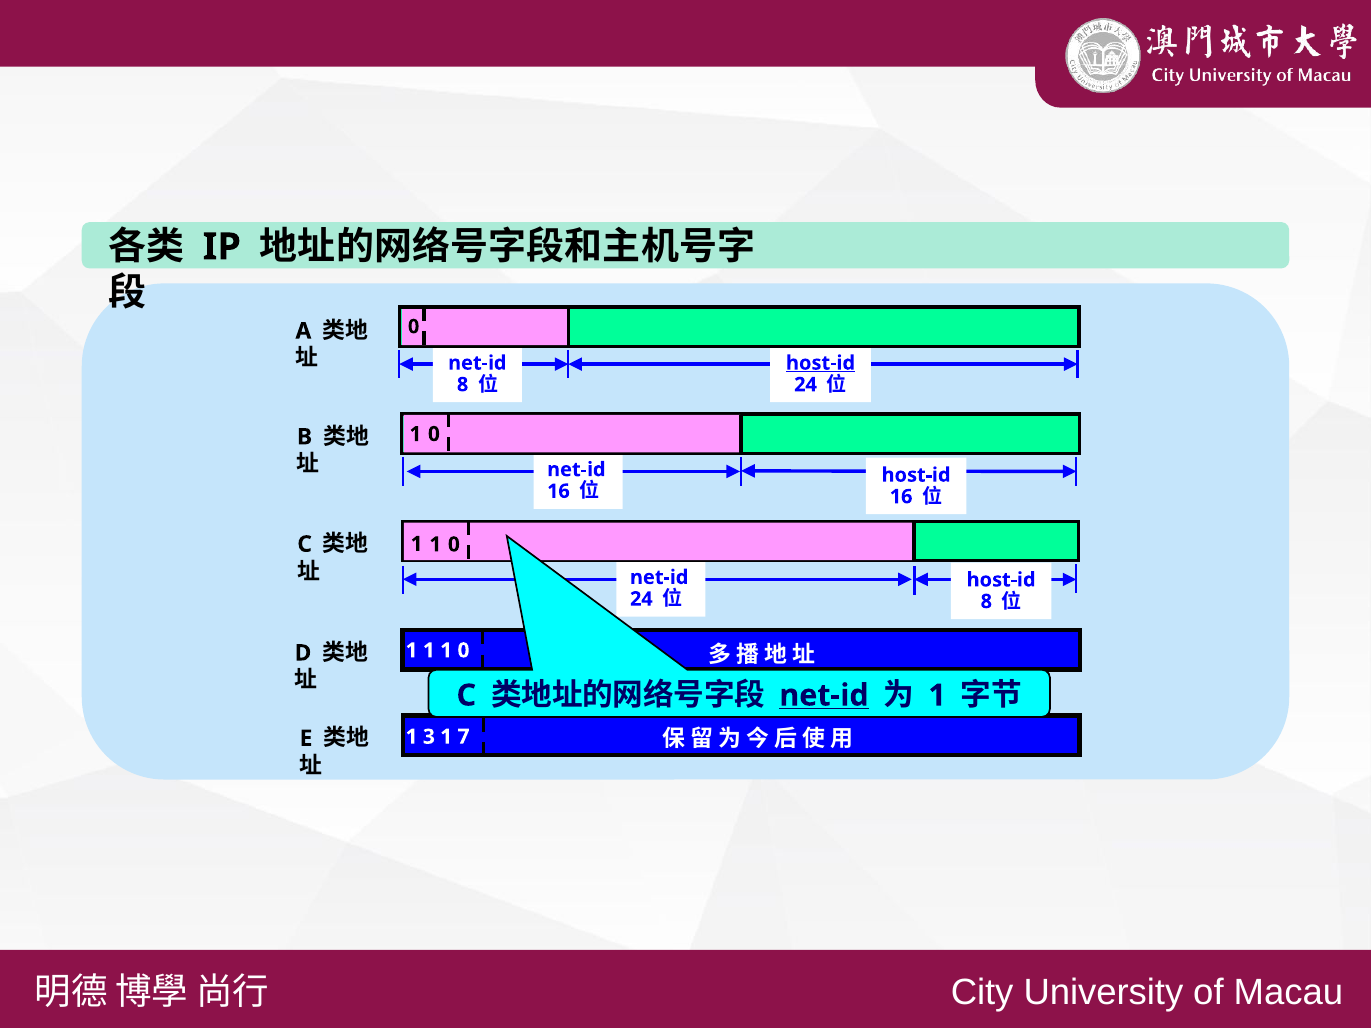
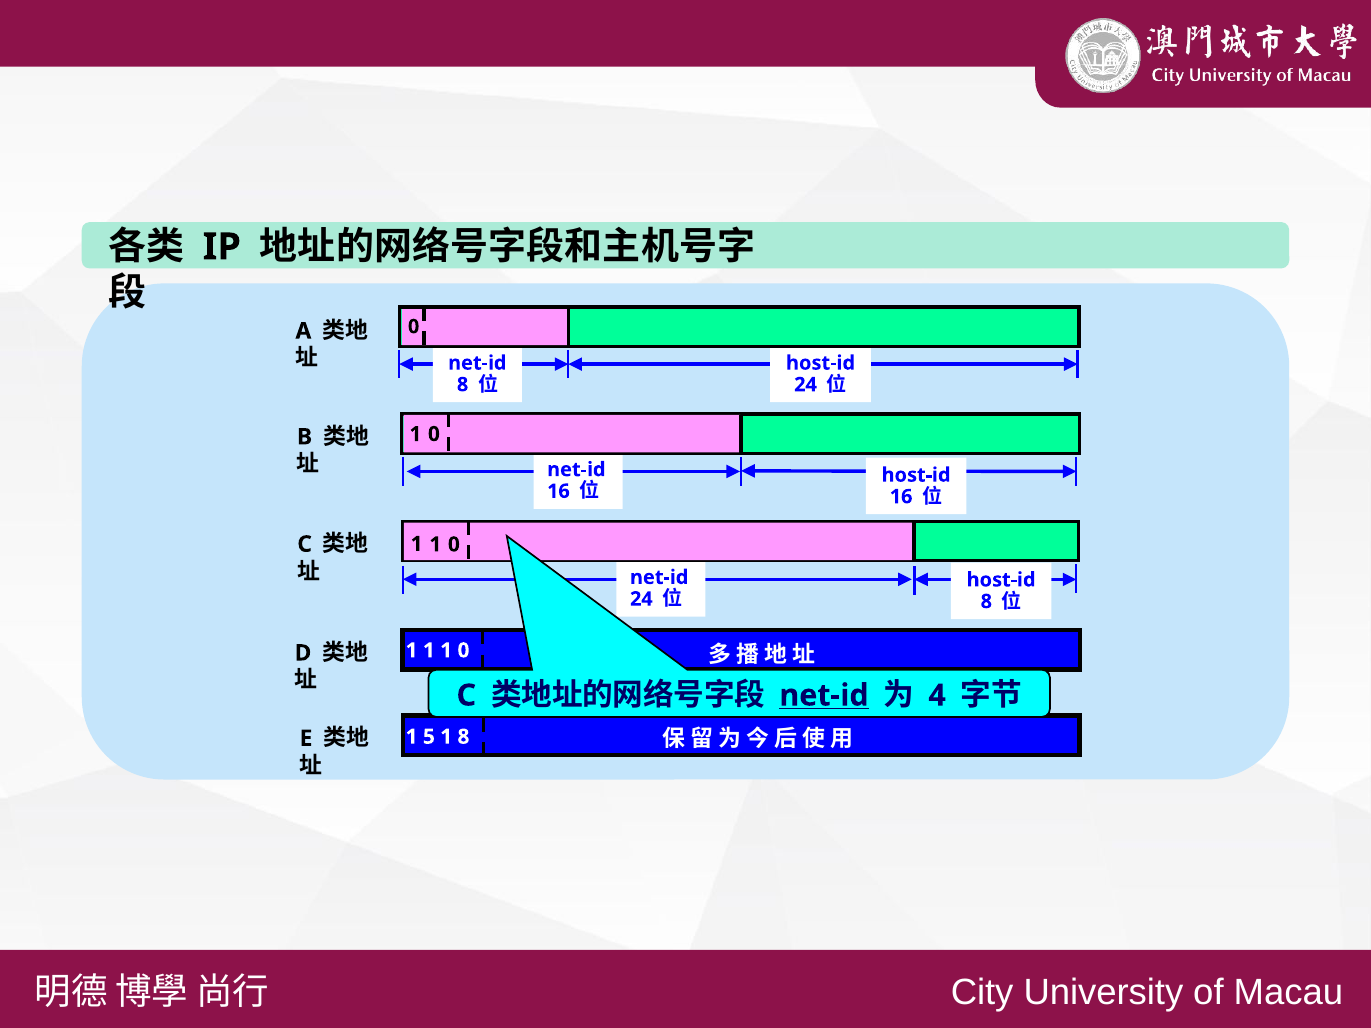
host-id underline: present -> none (821, 363)
1: 1 -> 4 (937, 696)
3: 3 -> 5 (429, 737)
1 7: 7 -> 8 (463, 737)
